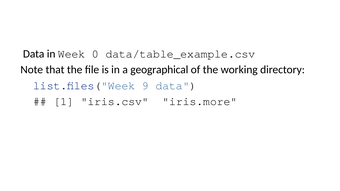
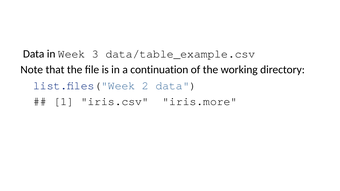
0: 0 -> 3 (95, 54)
geographical: geographical -> continuation (159, 70)
9: 9 -> 2 (145, 86)
